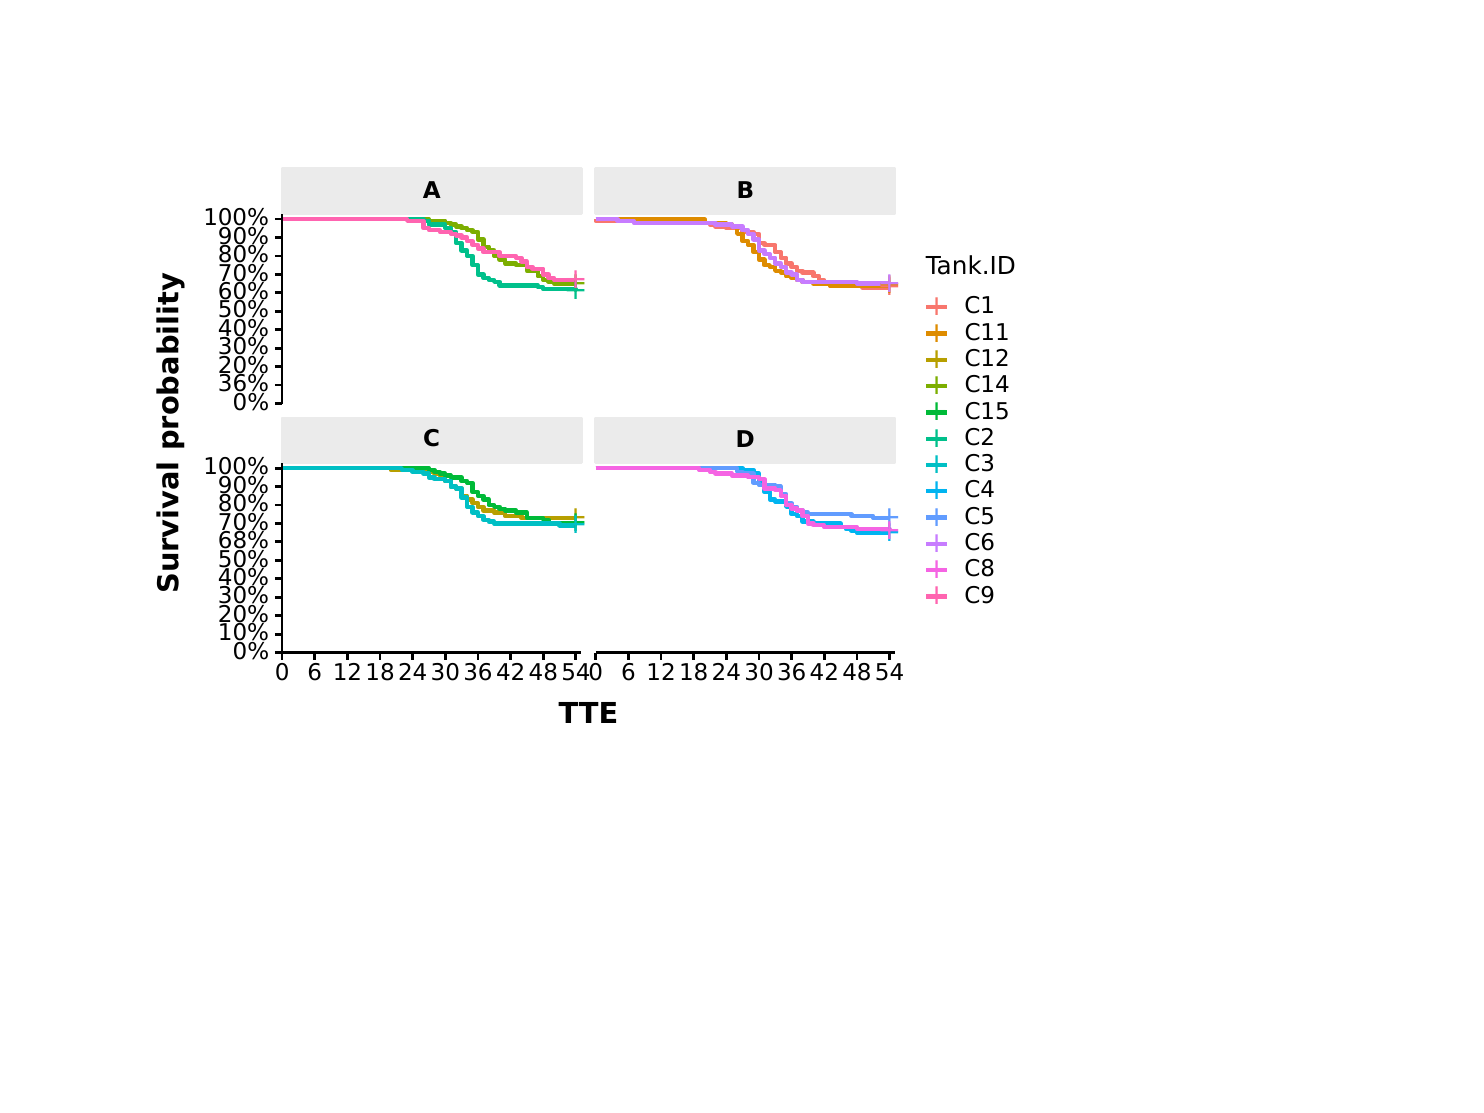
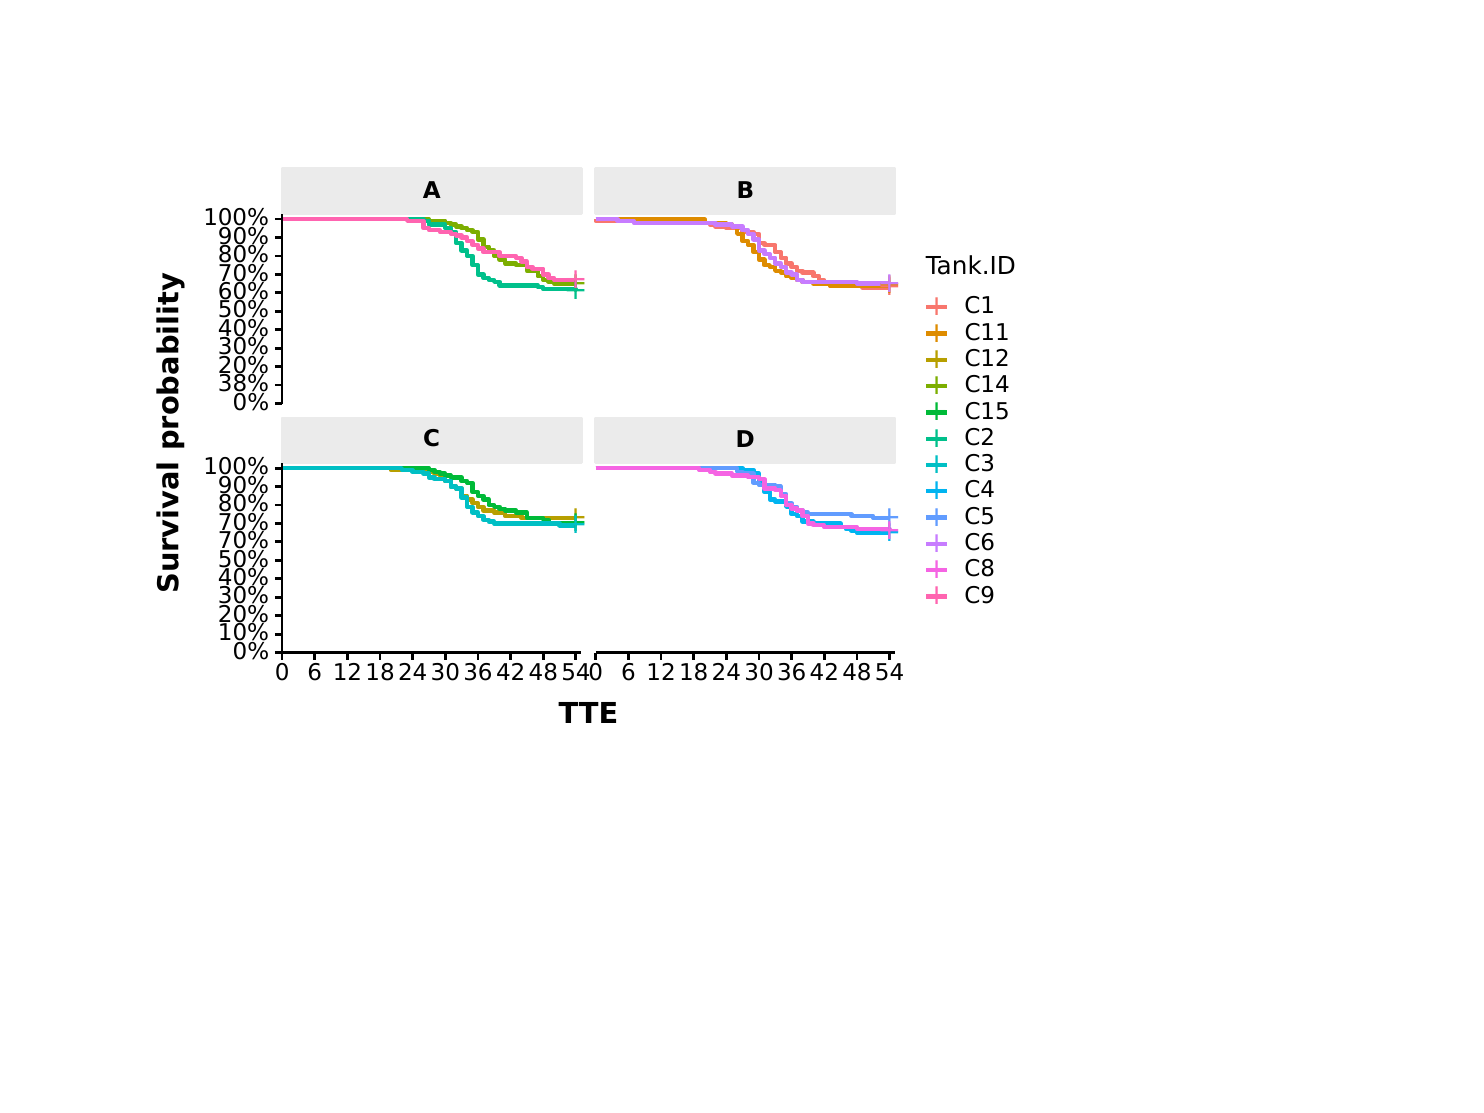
36%: 36% -> 38% (244, 384)
68%: 68% -> 70% (244, 541)
